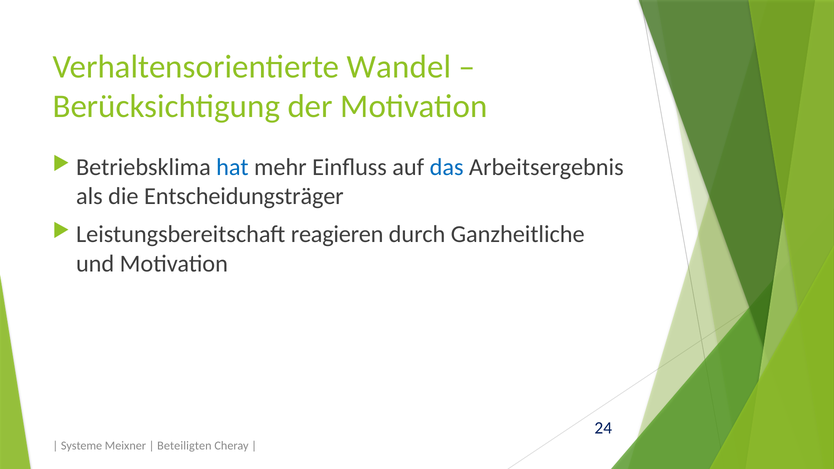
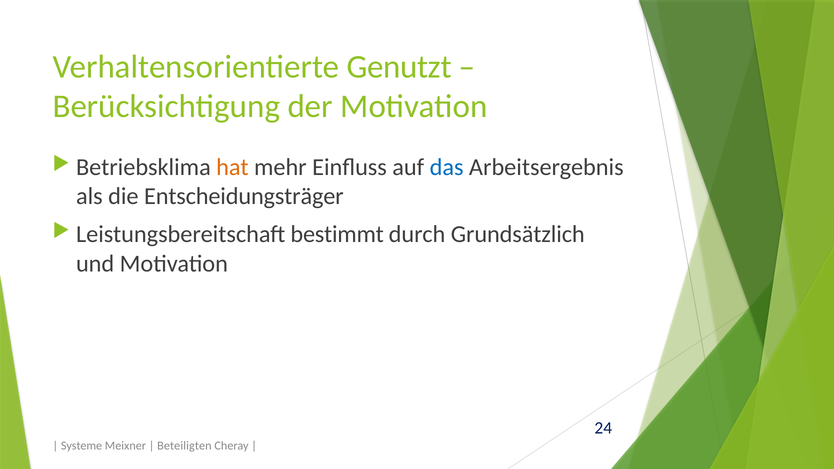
Wandel: Wandel -> Genutzt (399, 67)
hat colour: blue -> orange (232, 167)
reagieren: reagieren -> bestimmt (337, 234)
Ganzheitliche: Ganzheitliche -> Grundsätzlich (518, 234)
